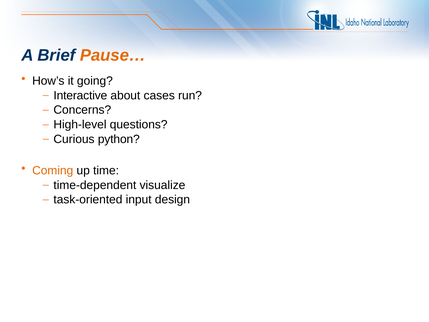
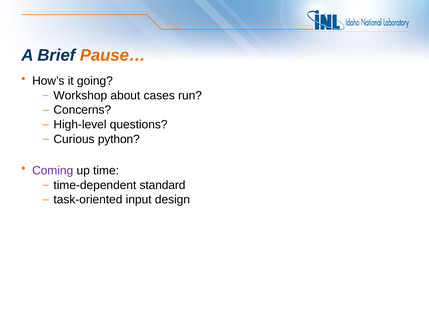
Interactive: Interactive -> Workshop (80, 95)
Coming colour: orange -> purple (53, 170)
visualize: visualize -> standard (163, 185)
